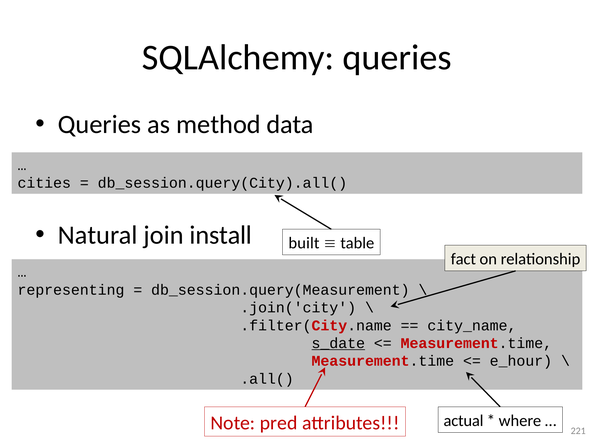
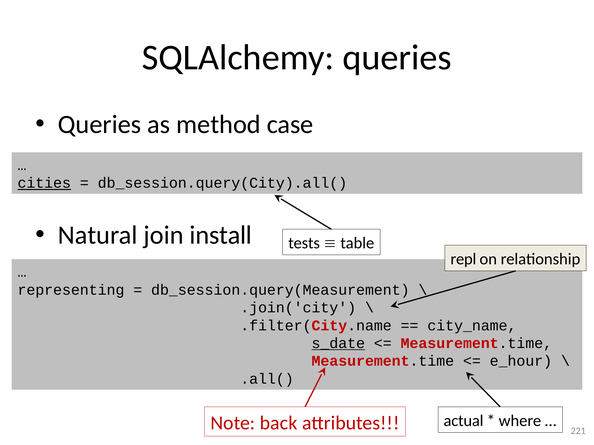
data: data -> case (290, 125)
cities underline: none -> present (44, 183)
built: built -> tests (304, 243)
fact: fact -> repl (463, 260)
pred: pred -> back (279, 423)
